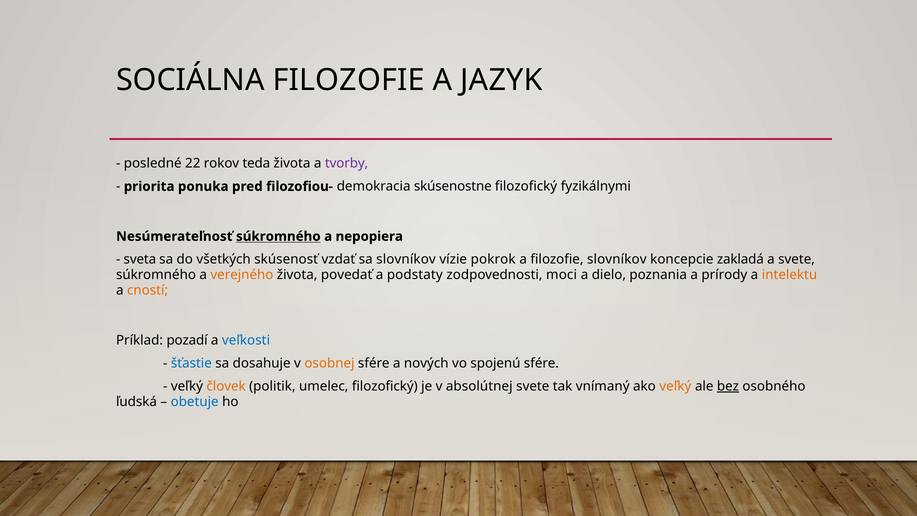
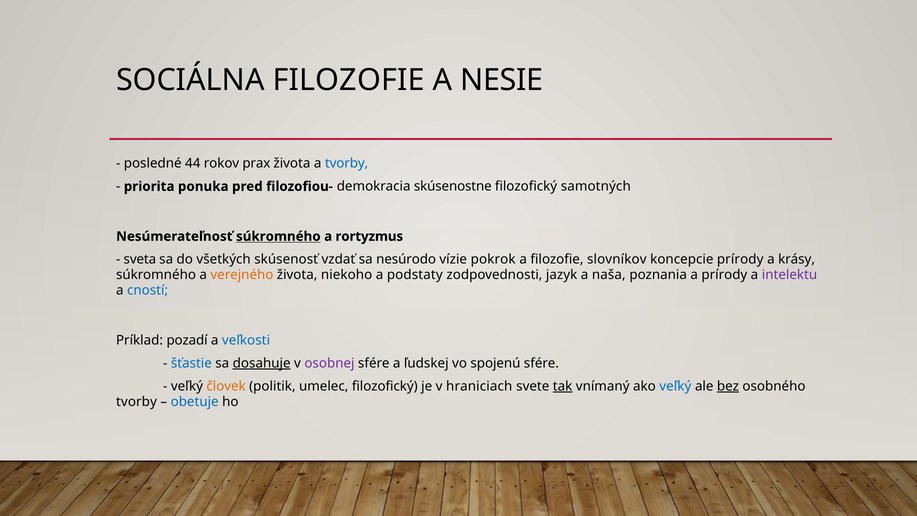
JAZYK: JAZYK -> NESIE (502, 80)
22: 22 -> 44 (193, 163)
teda: teda -> prax (256, 163)
tvorby colour: purple -> blue (347, 163)
fyzikálnymi: fyzikálnymi -> samotných (596, 186)
nepopiera: nepopiera -> rortyzmus (369, 236)
sa slovníkov: slovníkov -> nesúrodo (406, 259)
koncepcie zakladá: zakladá -> prírody (740, 259)
a svete: svete -> krásy (797, 259)
povedať: povedať -> niekoho (347, 275)
moci: moci -> jazyk (562, 275)
dielo: dielo -> naša (609, 275)
intelektu colour: orange -> purple (790, 275)
cností colour: orange -> blue (148, 290)
dosahuje underline: none -> present (262, 363)
osobnej colour: orange -> purple (329, 363)
nových: nových -> ľudskej (426, 363)
absolútnej: absolútnej -> hraniciach (479, 386)
tak underline: none -> present (563, 386)
veľký colour: orange -> blue (675, 386)
ľudská: ľudská -> tvorby (136, 402)
